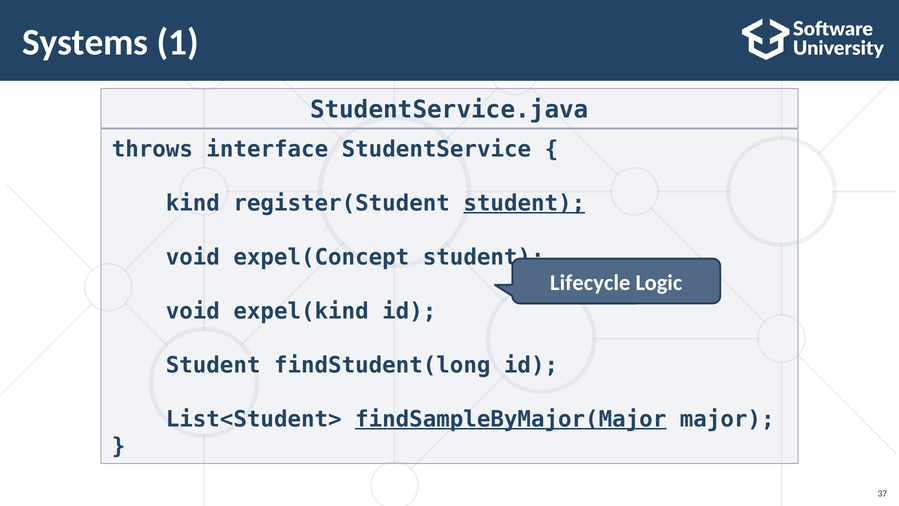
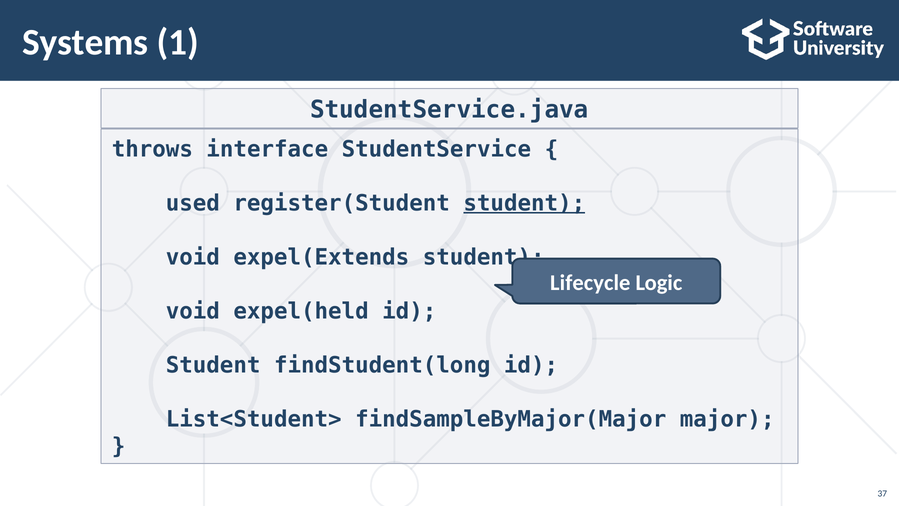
kind: kind -> used (193, 203)
expel(Concept: expel(Concept -> expel(Extends (321, 257)
expel(kind: expel(kind -> expel(held (301, 311)
findSampleByMajor(Major underline: present -> none (511, 419)
